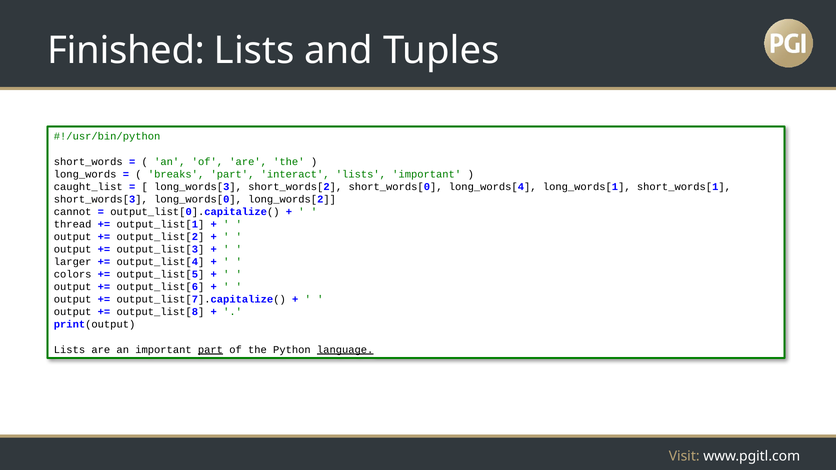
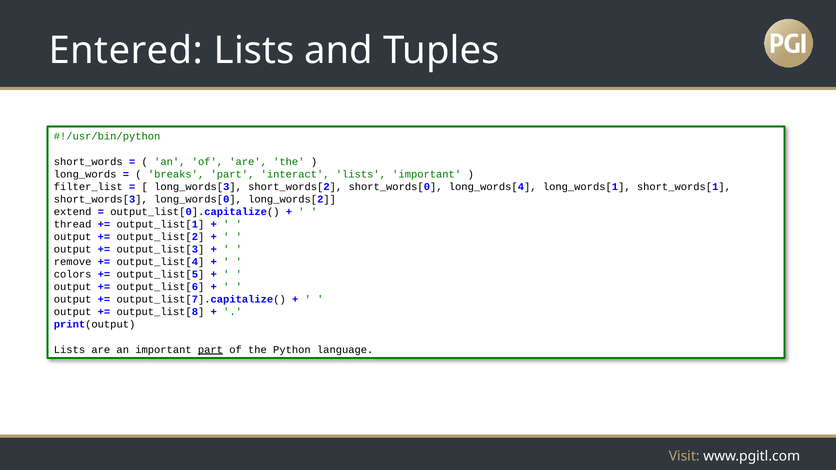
Finished: Finished -> Entered (126, 50)
caught_list: caught_list -> filter_list (88, 187)
cannot: cannot -> extend (73, 212)
larger: larger -> remove (73, 262)
language underline: present -> none (345, 350)
